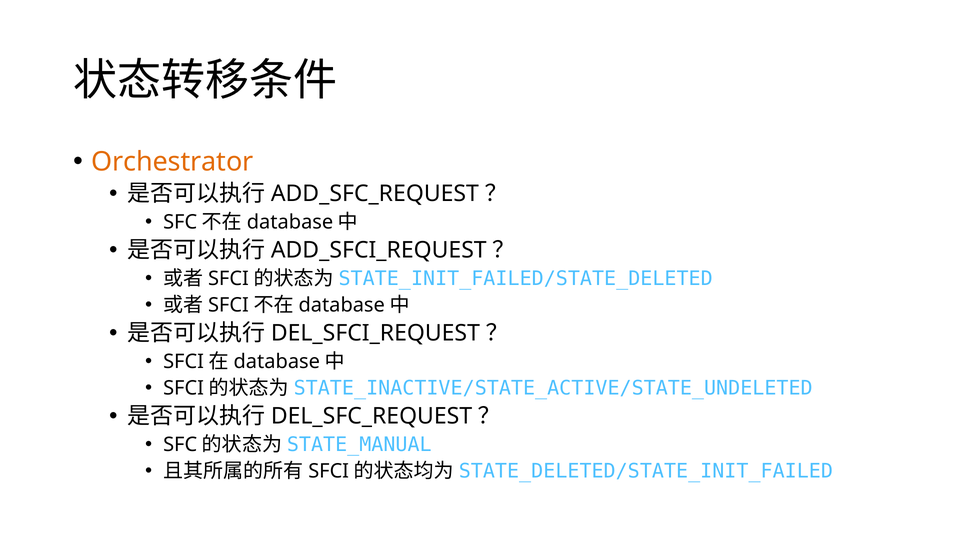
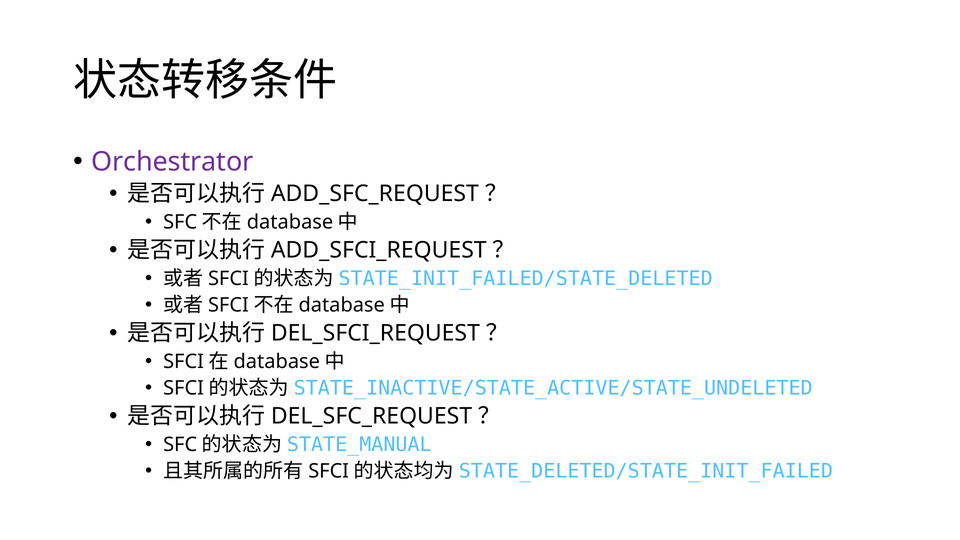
Orchestrator colour: orange -> purple (172, 162)
